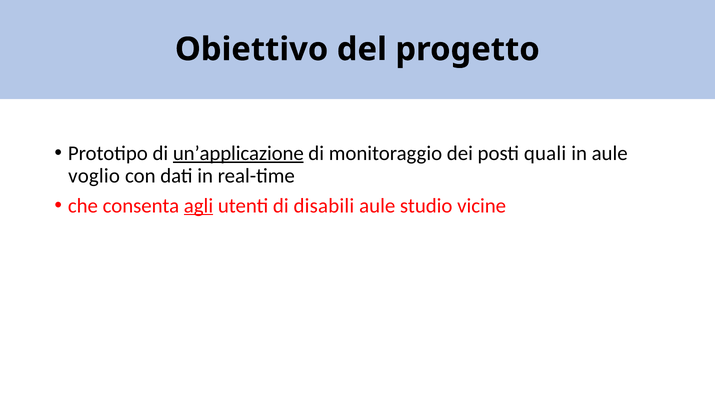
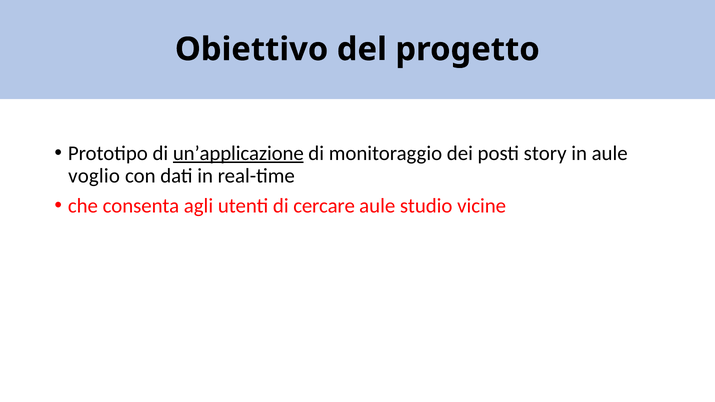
quali: quali -> story (545, 153)
agli underline: present -> none (199, 206)
disabili: disabili -> cercare (324, 206)
